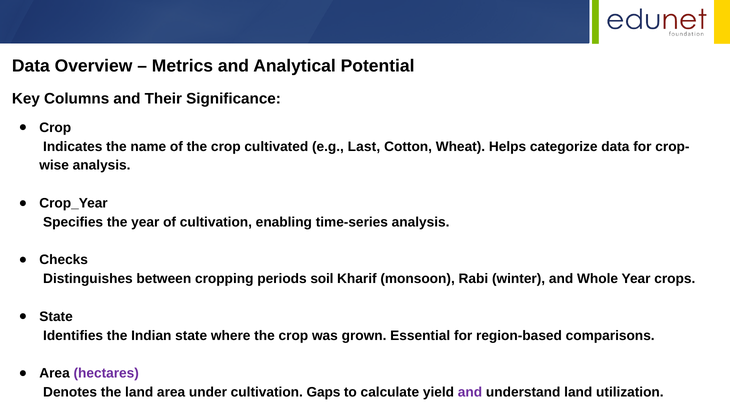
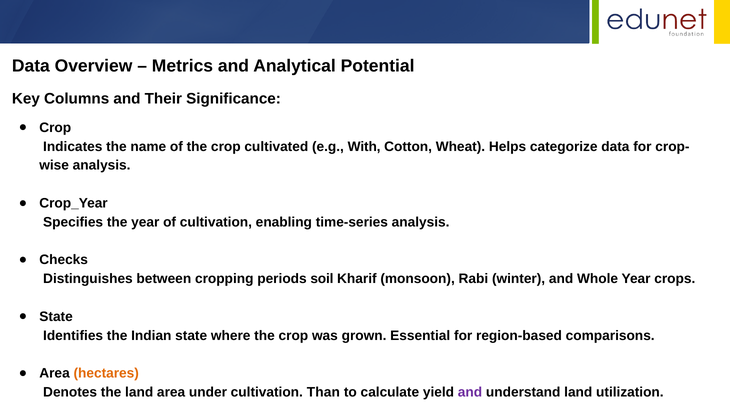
Last: Last -> With (364, 146)
hectares colour: purple -> orange (106, 373)
Gaps: Gaps -> Than (323, 392)
